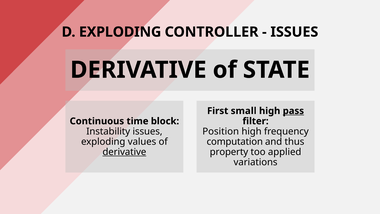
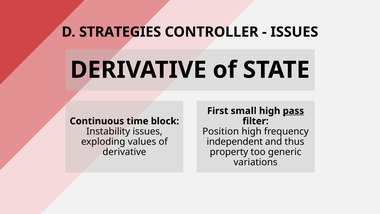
D EXPLODING: EXPLODING -> STRATEGIES (120, 32)
computation: computation -> independent (235, 142)
derivative underline: present -> none (124, 152)
applied: applied -> generic (285, 152)
